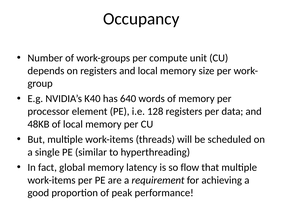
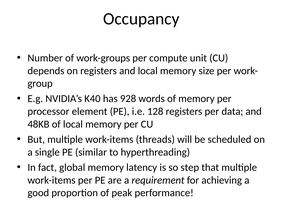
640: 640 -> 928 (128, 98)
flow: flow -> step (190, 167)
